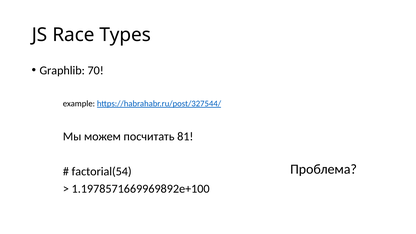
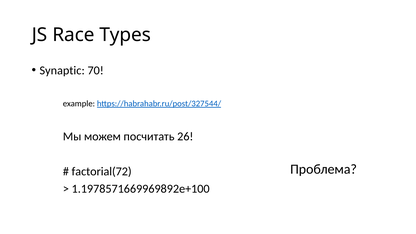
Graphlib: Graphlib -> Synaptic (62, 70)
81: 81 -> 26 (185, 137)
factorial(54: factorial(54 -> factorial(72 (102, 171)
